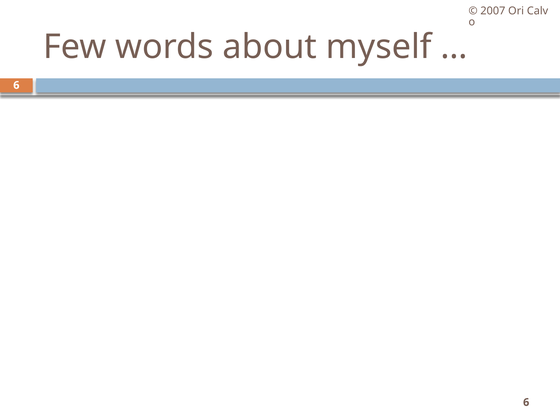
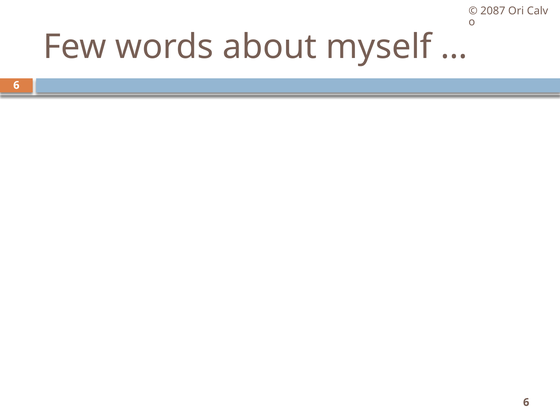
2007: 2007 -> 2087 (493, 11)
